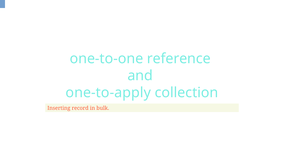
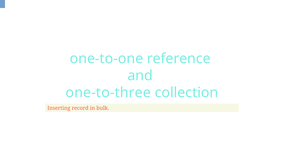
one-to-apply: one-to-apply -> one-to-three (108, 93)
